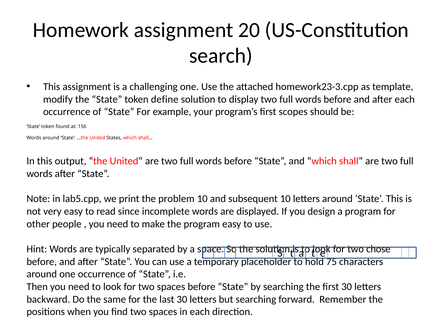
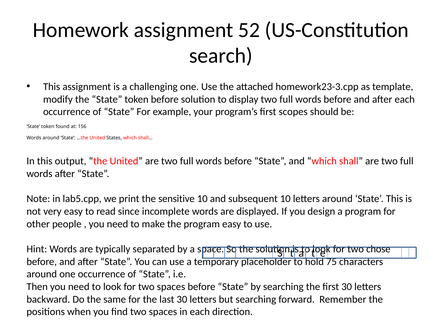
20: 20 -> 52 (249, 30)
token define: define -> before (165, 99)
problem: problem -> sensitive (176, 199)
